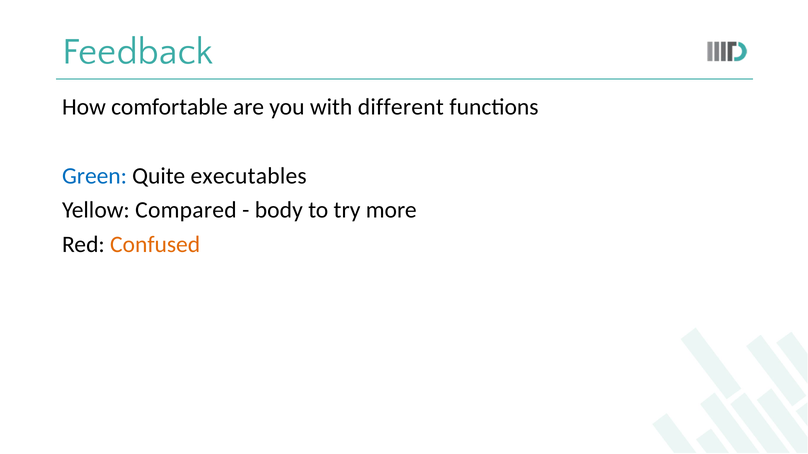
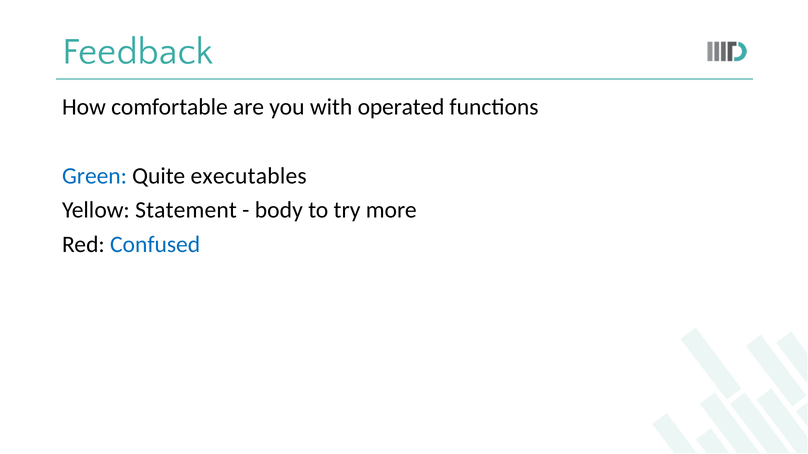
different: different -> operated (401, 107)
Compared: Compared -> Statement (186, 210)
Confused colour: orange -> blue (155, 245)
